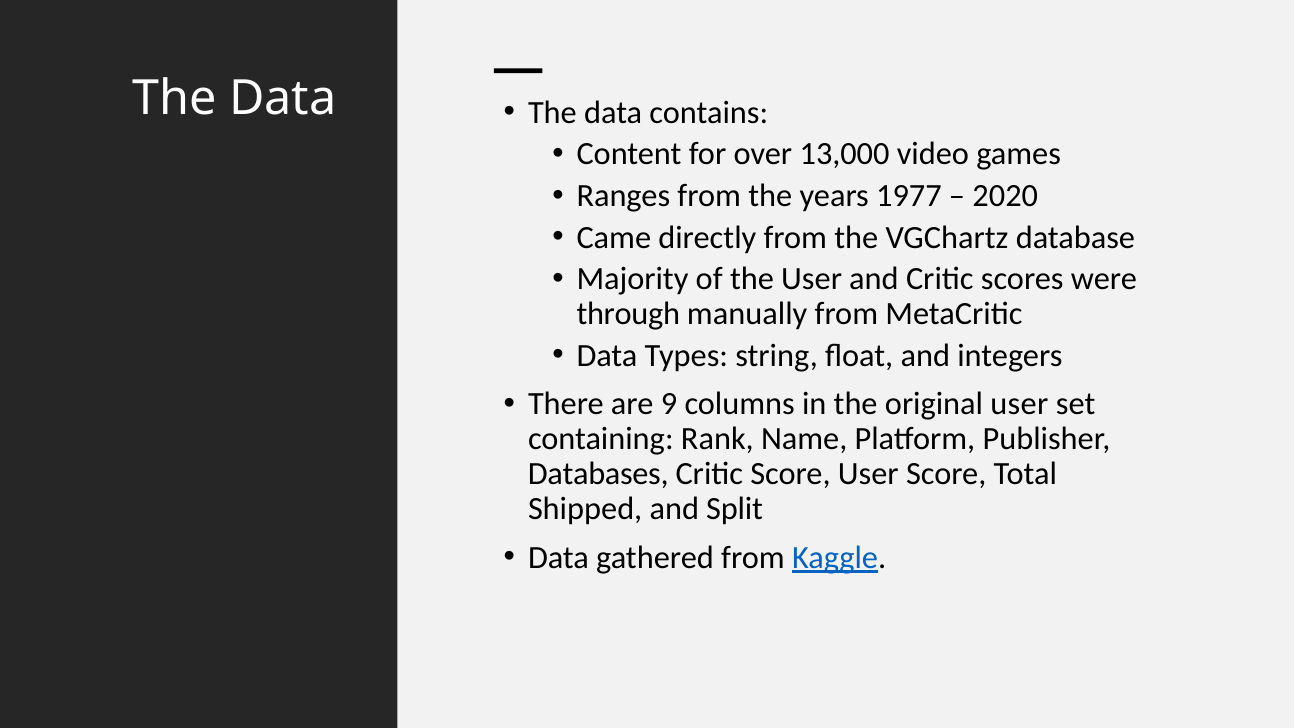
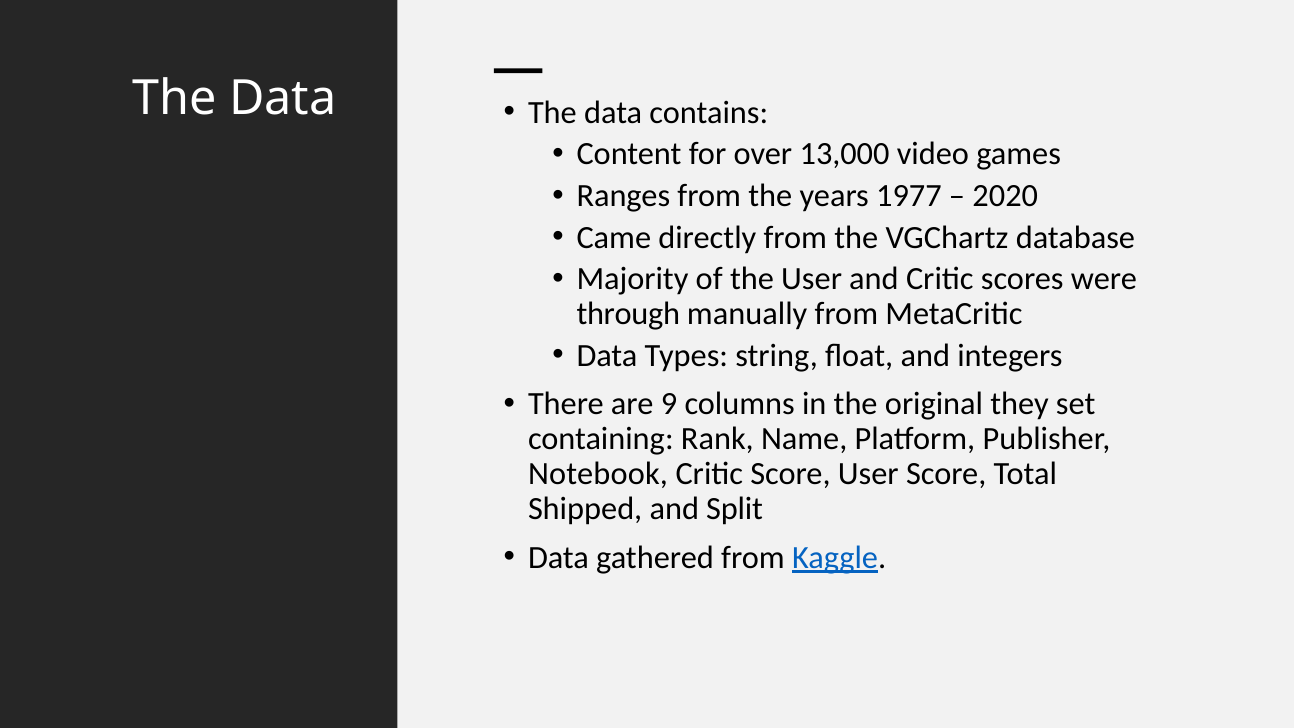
original user: user -> they (1020, 404)
Databases: Databases -> Notebook (598, 474)
